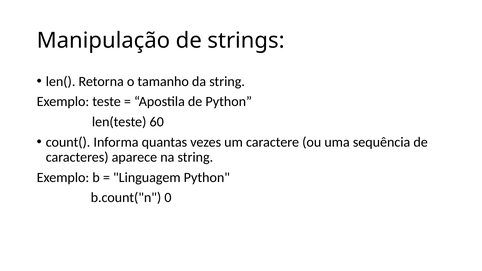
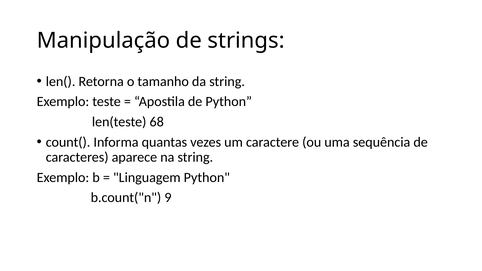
60: 60 -> 68 (157, 122)
0: 0 -> 9 (168, 198)
